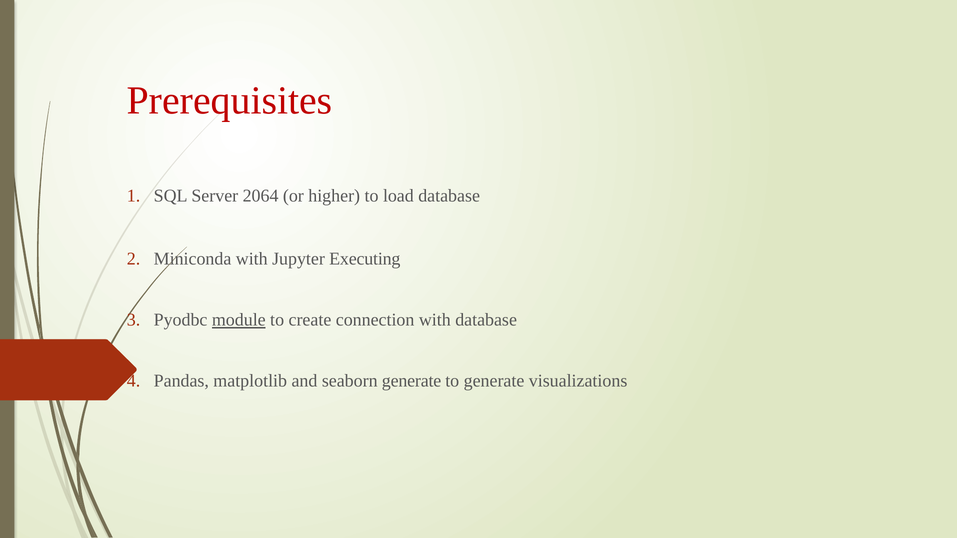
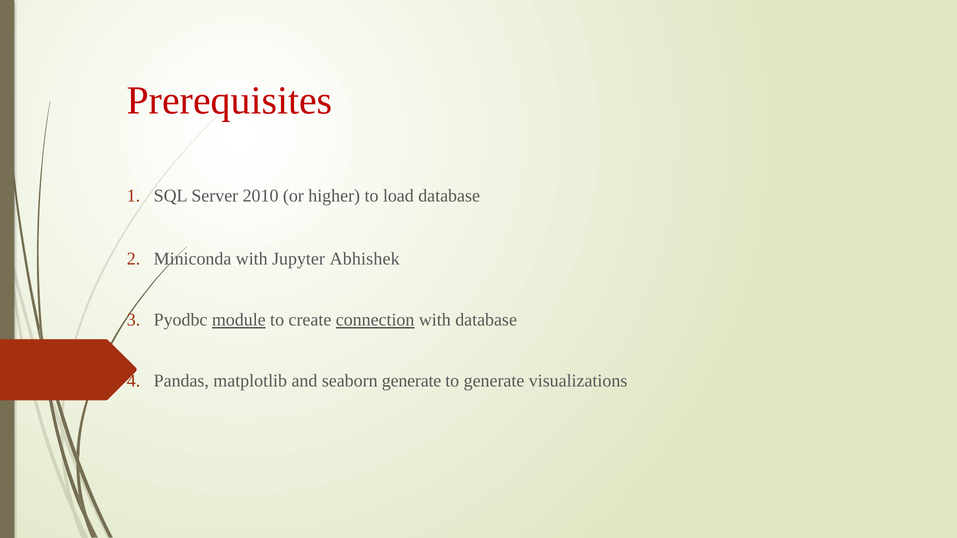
2064: 2064 -> 2010 (261, 196)
Executing: Executing -> Abhishek (365, 259)
connection underline: none -> present (375, 320)
